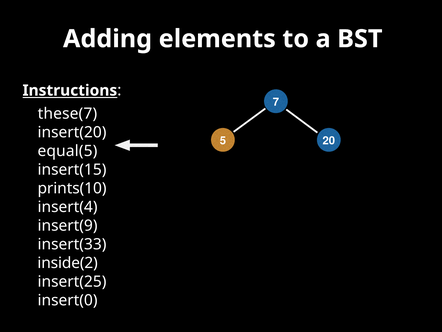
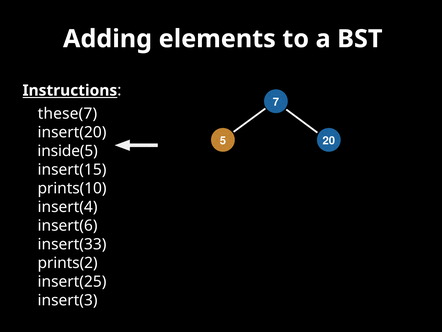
equal(5: equal(5 -> inside(5 (68, 151)
insert(9: insert(9 -> insert(6 (68, 225)
inside(2: inside(2 -> prints(2 (68, 263)
insert(0: insert(0 -> insert(3 (68, 300)
